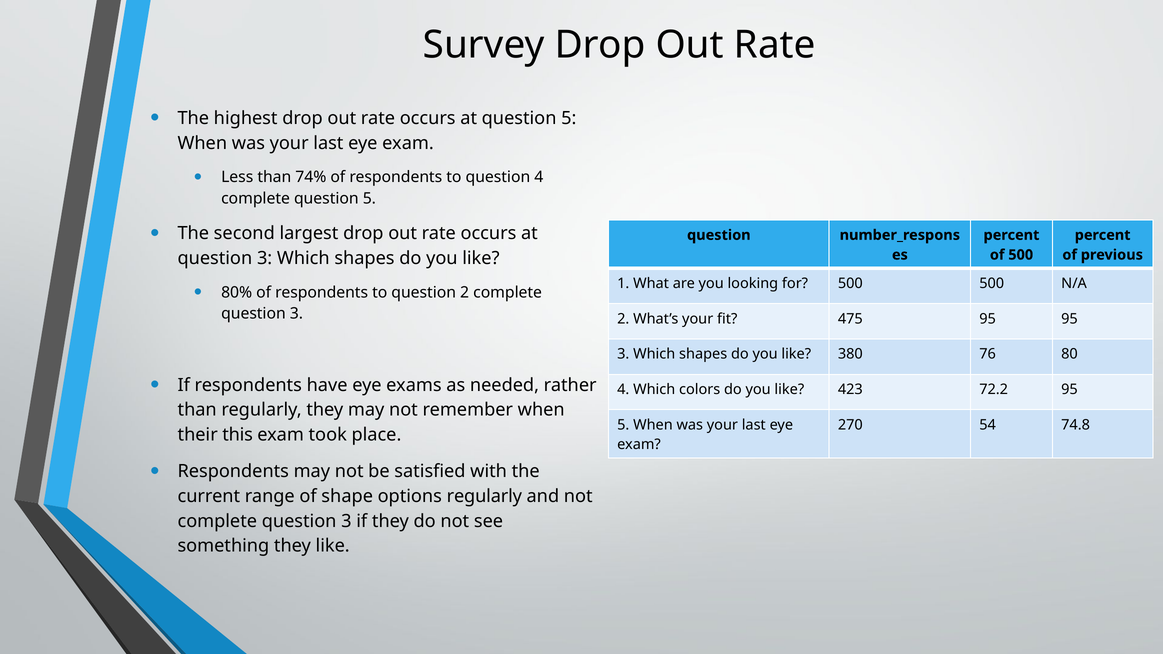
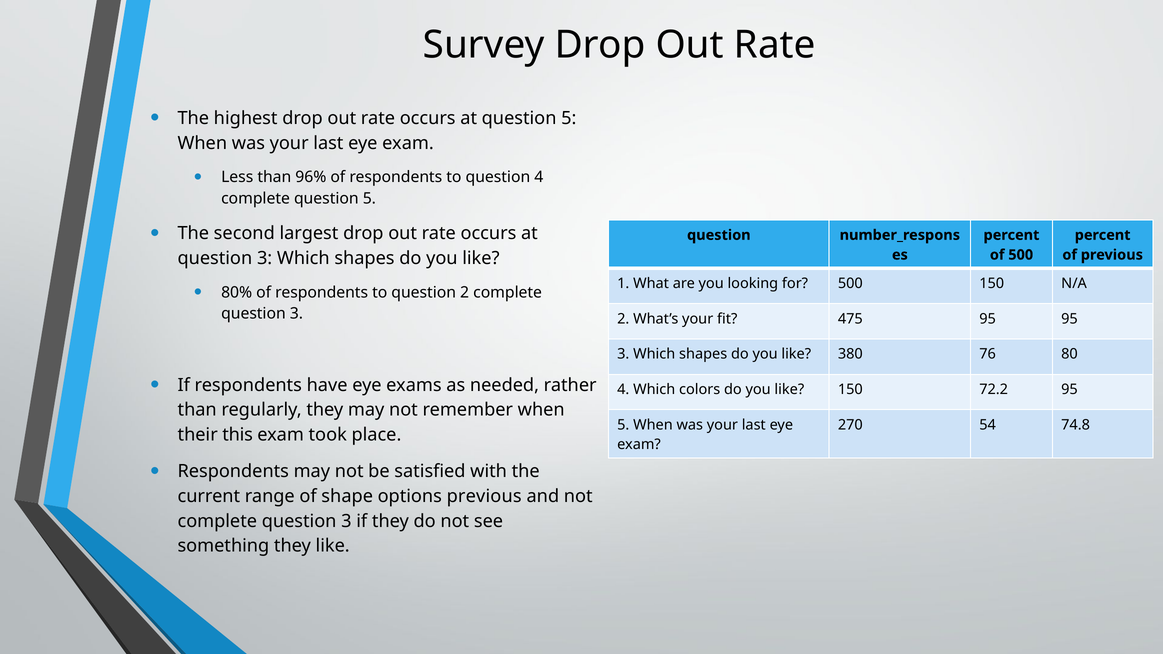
74%: 74% -> 96% (311, 177)
500 500: 500 -> 150 (992, 283)
like 423: 423 -> 150 (850, 390)
options regularly: regularly -> previous (484, 496)
